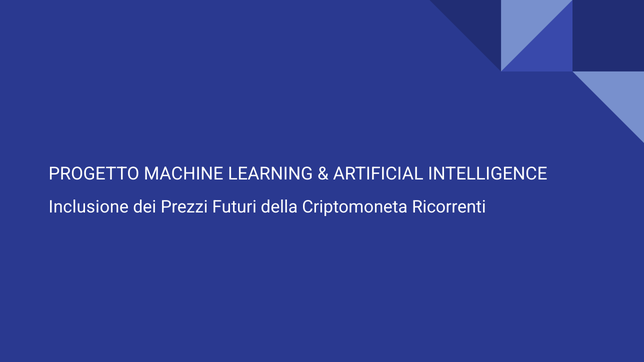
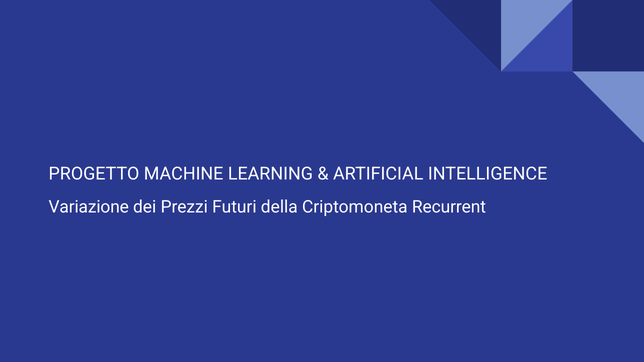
Inclusione: Inclusione -> Variazione (89, 207)
Ricorrenti: Ricorrenti -> Recurrent (449, 207)
